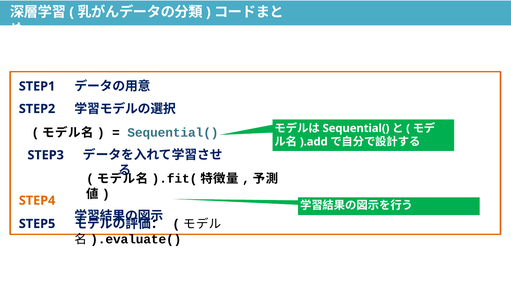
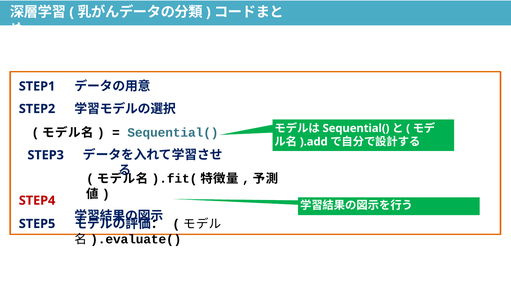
STEP4 colour: orange -> red (37, 201)
